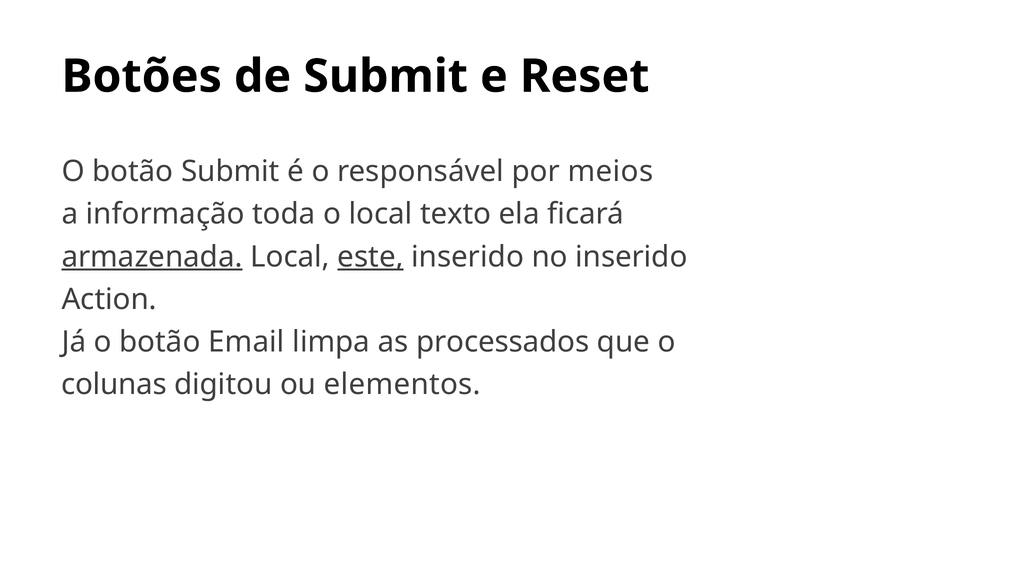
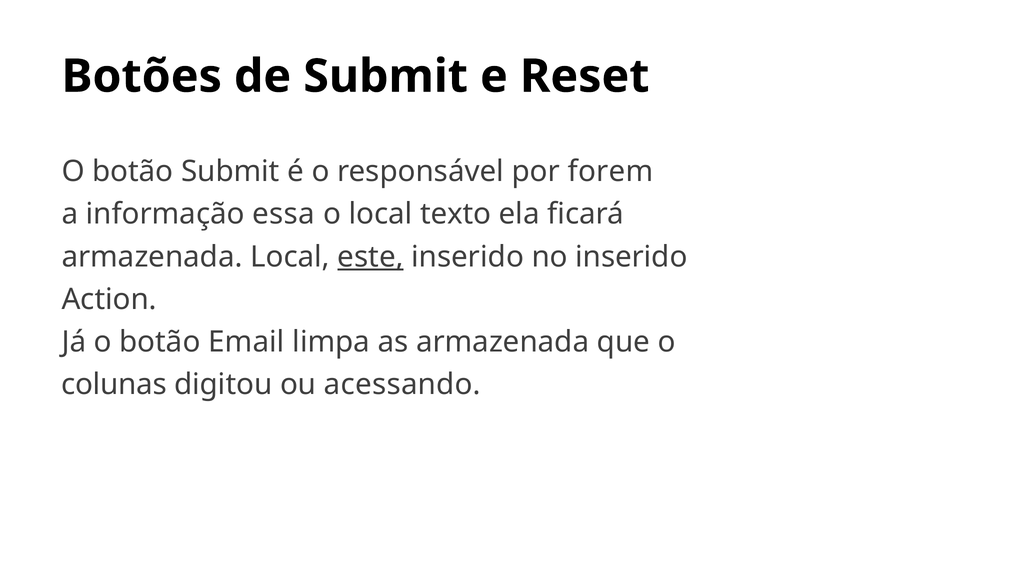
meios: meios -> forem (611, 172)
toda: toda -> essa (284, 214)
armazenada underline: present -> none (152, 257)
as processados: processados -> armazenada (503, 342)
elementos: elementos -> acessando (402, 384)
